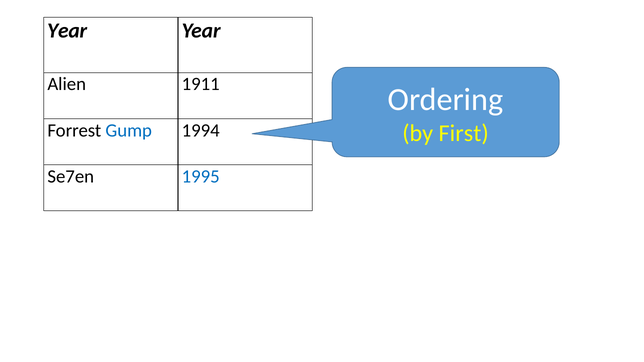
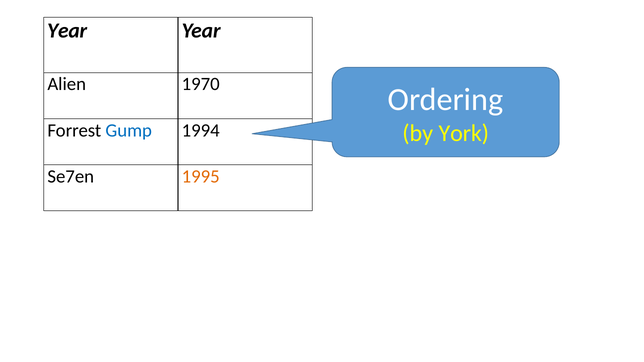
1911: 1911 -> 1970 (201, 84)
First: First -> York (464, 133)
1995 colour: blue -> orange (201, 177)
